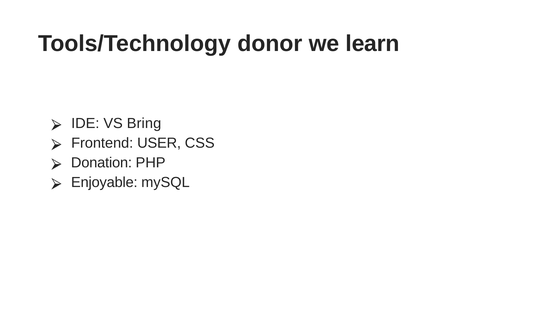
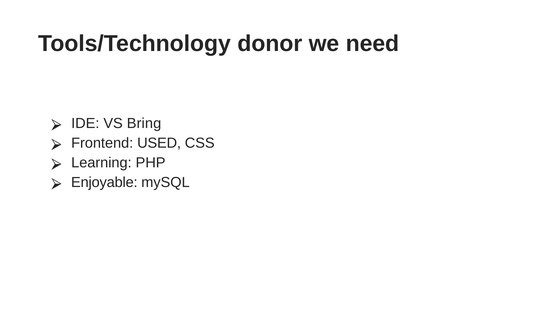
learn: learn -> need (372, 44)
USER: USER -> USED (159, 143)
Donation: Donation -> Learning (101, 163)
